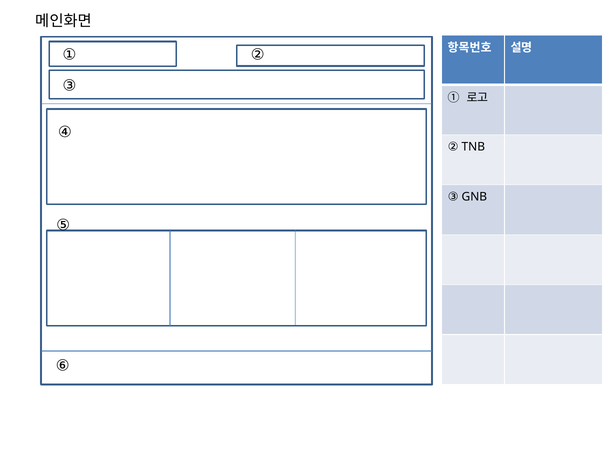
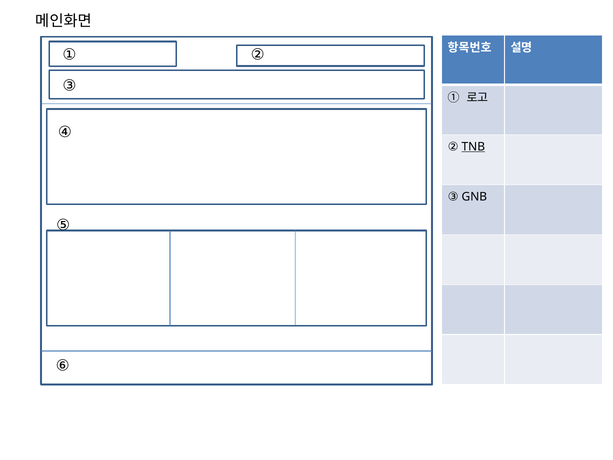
TNB underline: none -> present (473, 147)
